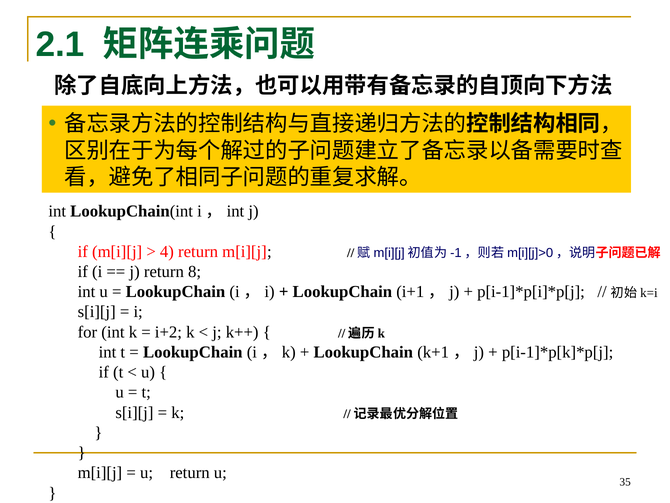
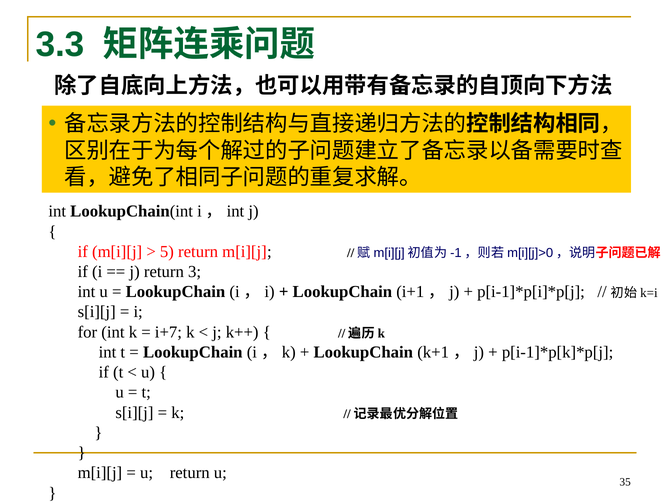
2.1: 2.1 -> 3.3 (60, 44)
4: 4 -> 5 (167, 251)
8: 8 -> 3 (195, 271)
i+2: i+2 -> i+7 (168, 332)
